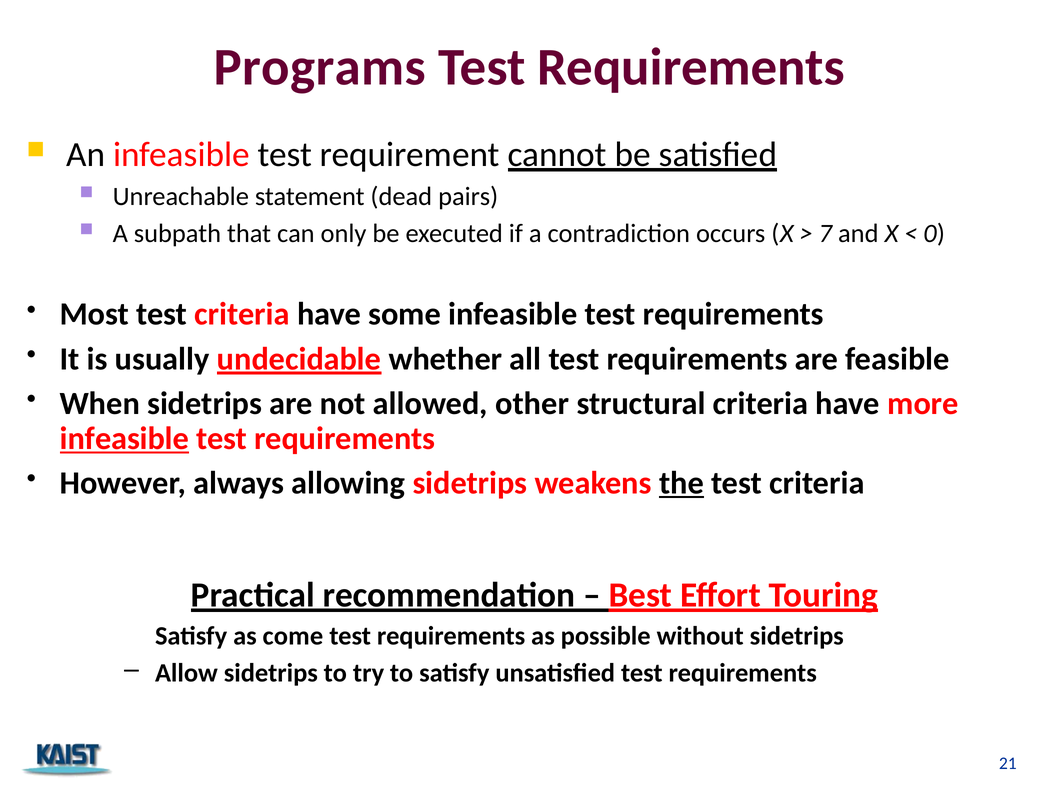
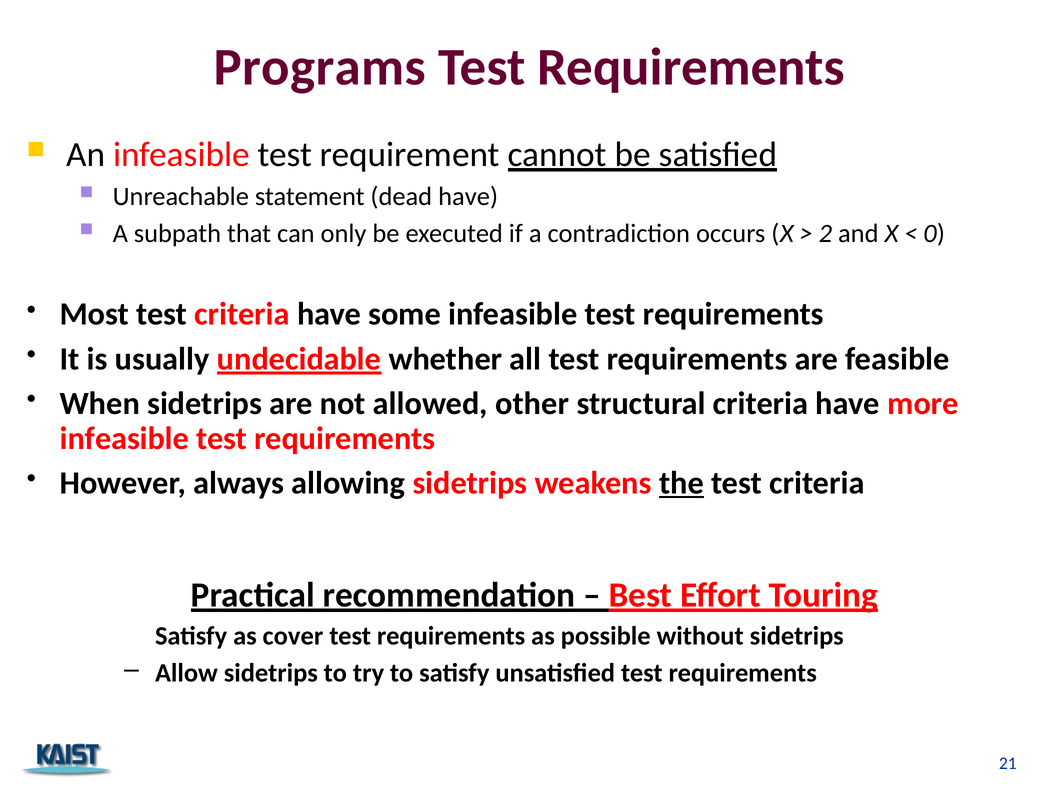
dead pairs: pairs -> have (468, 196)
7: 7 -> 2 (825, 233)
infeasible underline: present -> none (124, 439)
come: come -> cover (293, 636)
